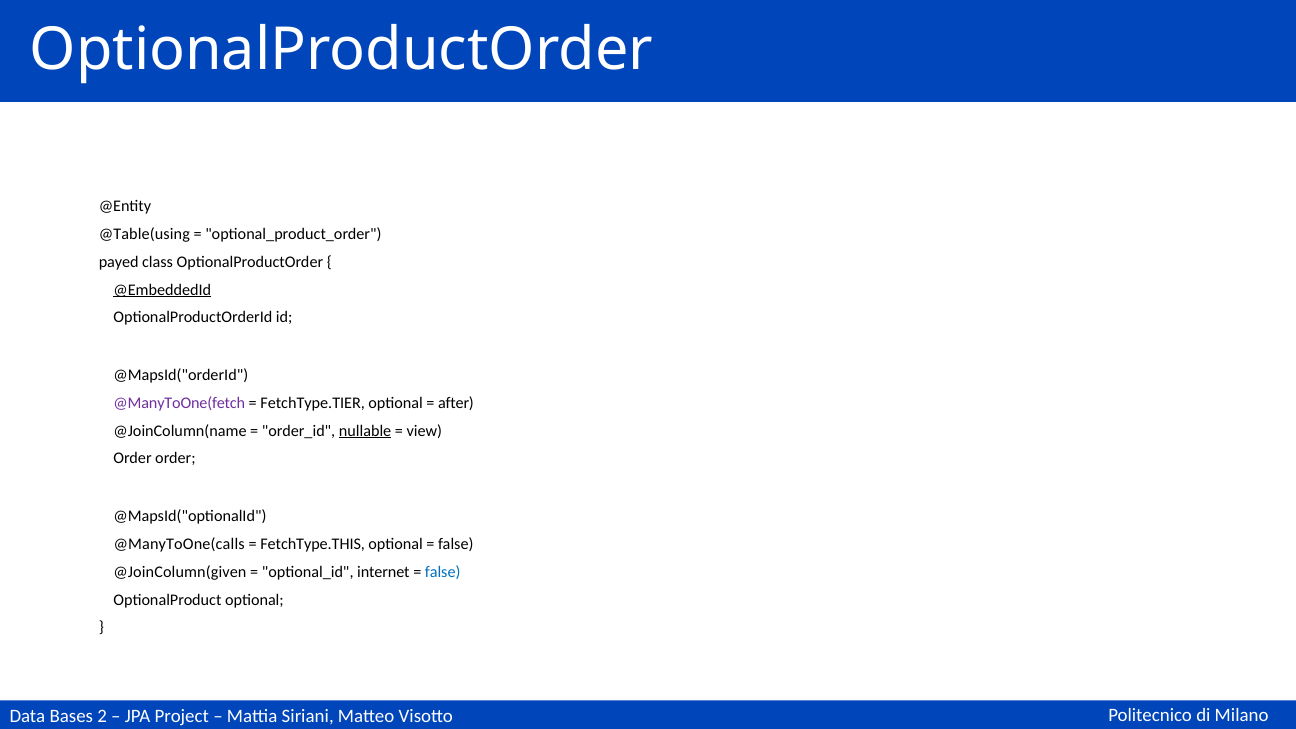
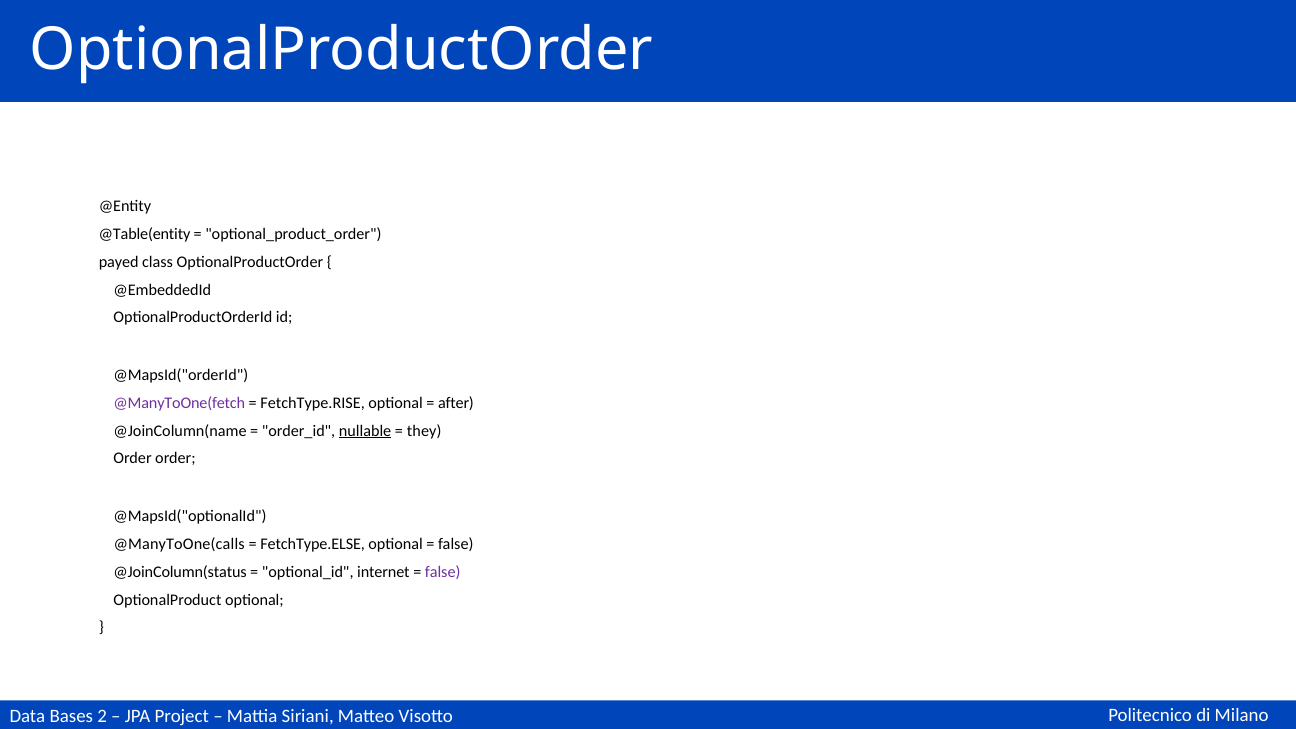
@Table(using: @Table(using -> @Table(entity (144, 234)
@EmbeddedId underline: present -> none (162, 290)
FetchType.TIER: FetchType.TIER -> FetchType.RISE (313, 403)
view: view -> they (424, 431)
FetchType.THIS: FetchType.THIS -> FetchType.ELSE (313, 544)
@JoinColumn(given: @JoinColumn(given -> @JoinColumn(status (180, 572)
false colour: blue -> purple (443, 572)
